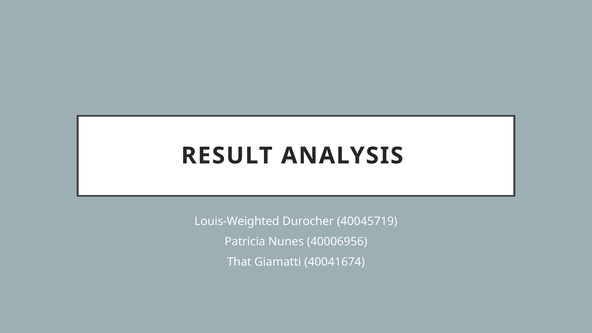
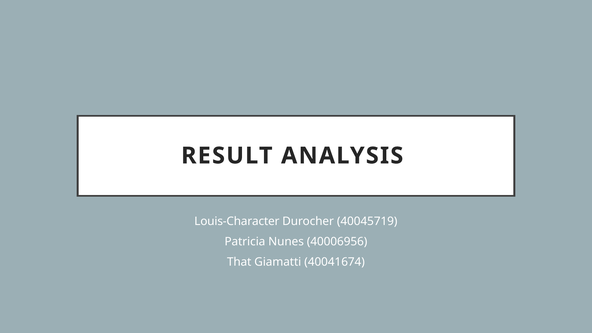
Louis-Weighted: Louis-Weighted -> Louis-Character (237, 221)
